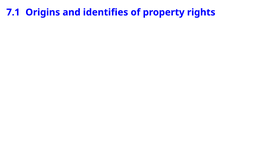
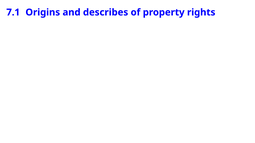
identifies: identifies -> describes (106, 12)
